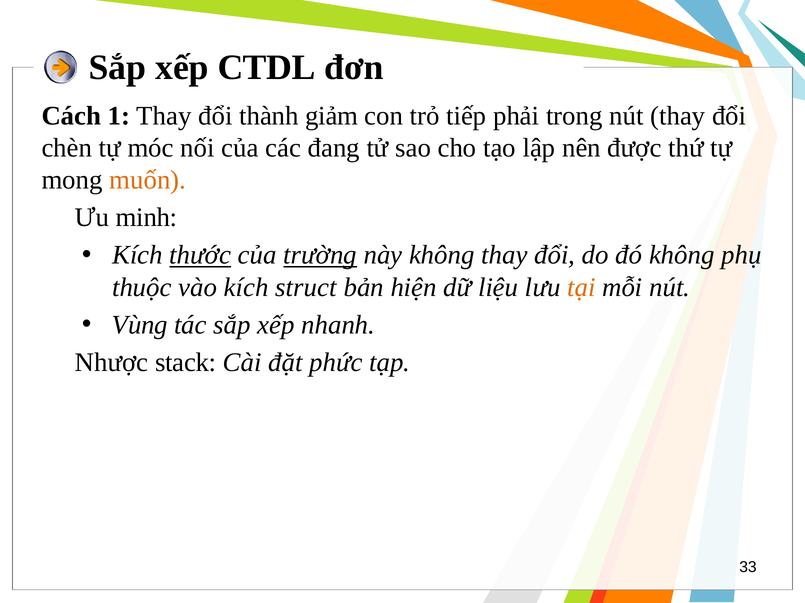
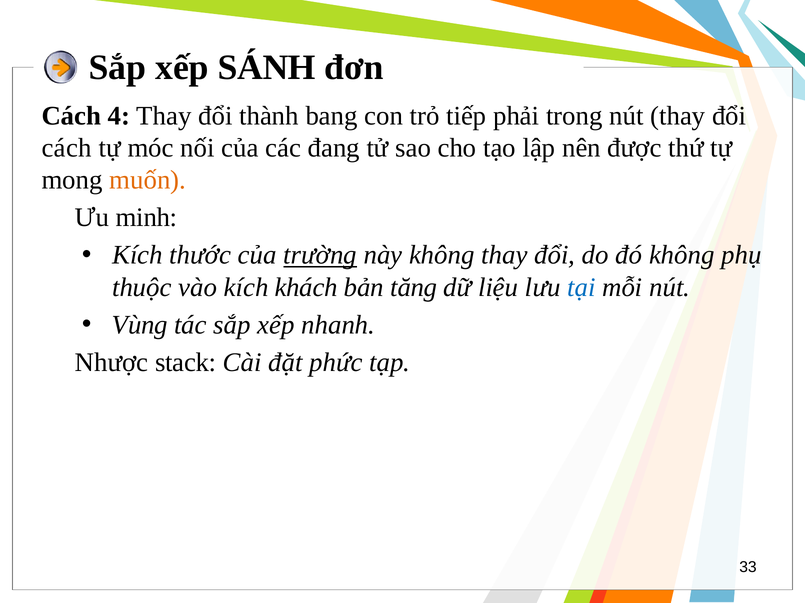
CTDL: CTDL -> SÁNH (267, 68)
1: 1 -> 4 (119, 116)
giảm: giảm -> bang (332, 116)
chèn: chèn -> cách (67, 148)
thước underline: present -> none (200, 255)
struct: struct -> khách (306, 288)
hiện: hiện -> tăng (414, 288)
tại colour: orange -> blue (581, 288)
